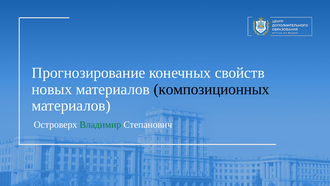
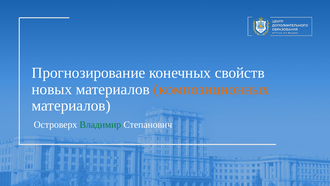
композиционных colour: black -> orange (212, 89)
